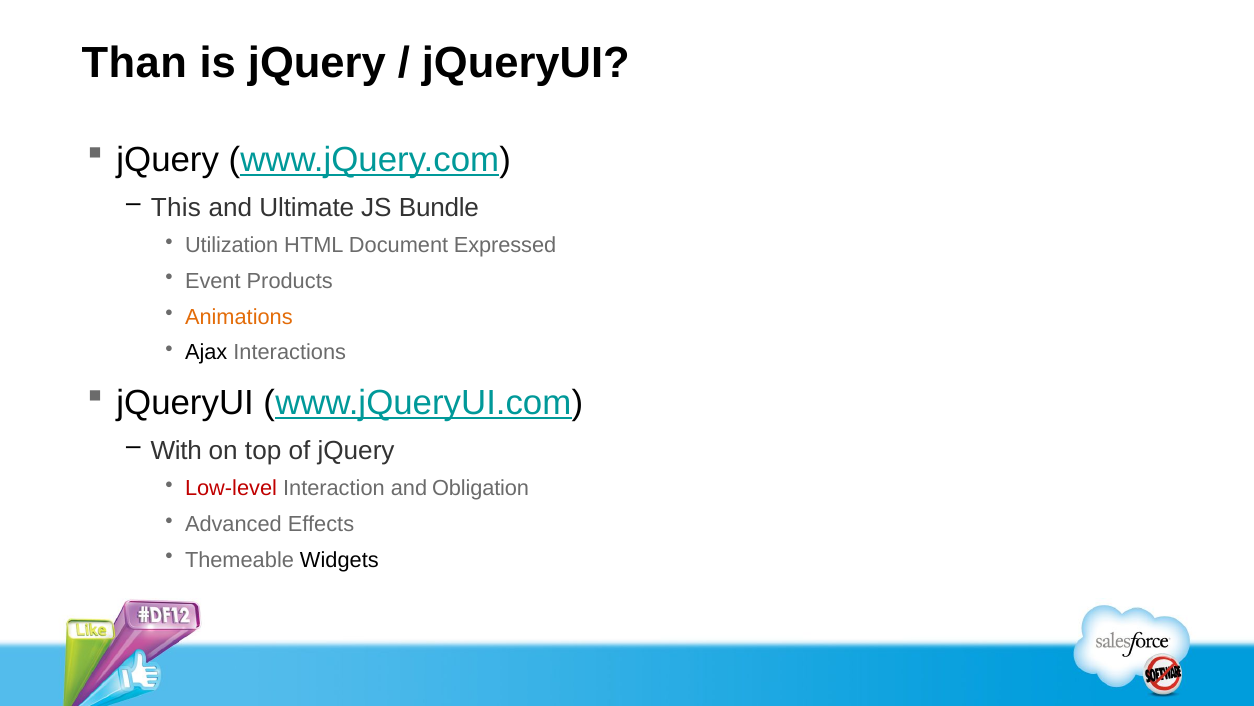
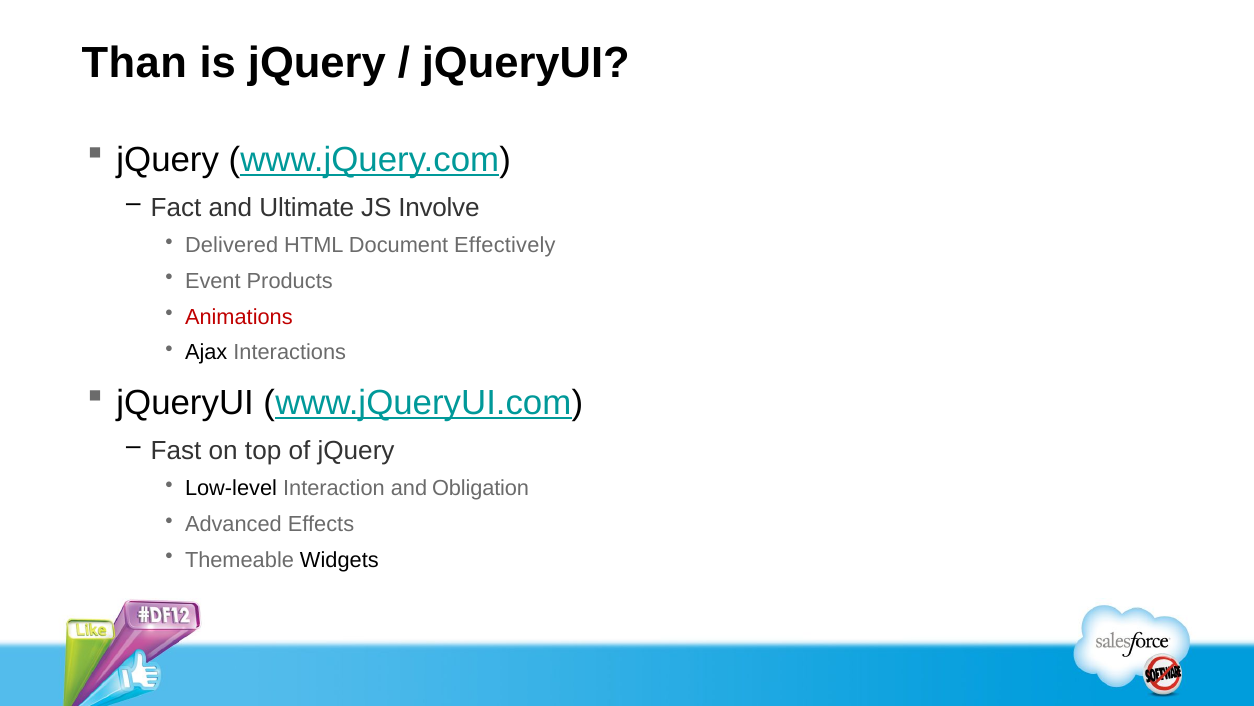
This: This -> Fact (176, 207)
Bundle: Bundle -> Involve (439, 207)
Utilization: Utilization -> Delivered (232, 245)
Expressed: Expressed -> Effectively (505, 245)
Animations colour: orange -> red (239, 317)
With: With -> Fast (176, 450)
Low-level colour: red -> black (231, 488)
